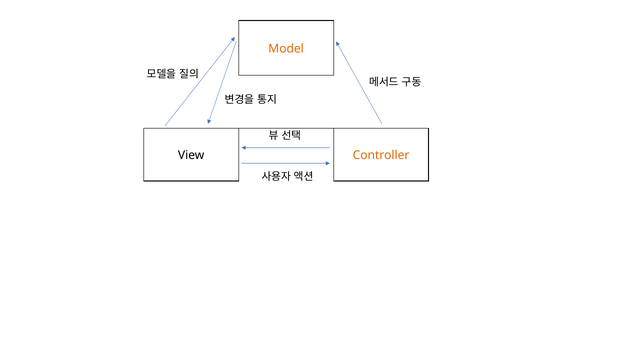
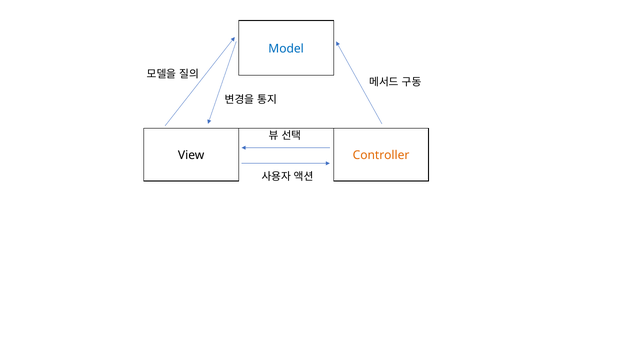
Model colour: orange -> blue (286, 49)
